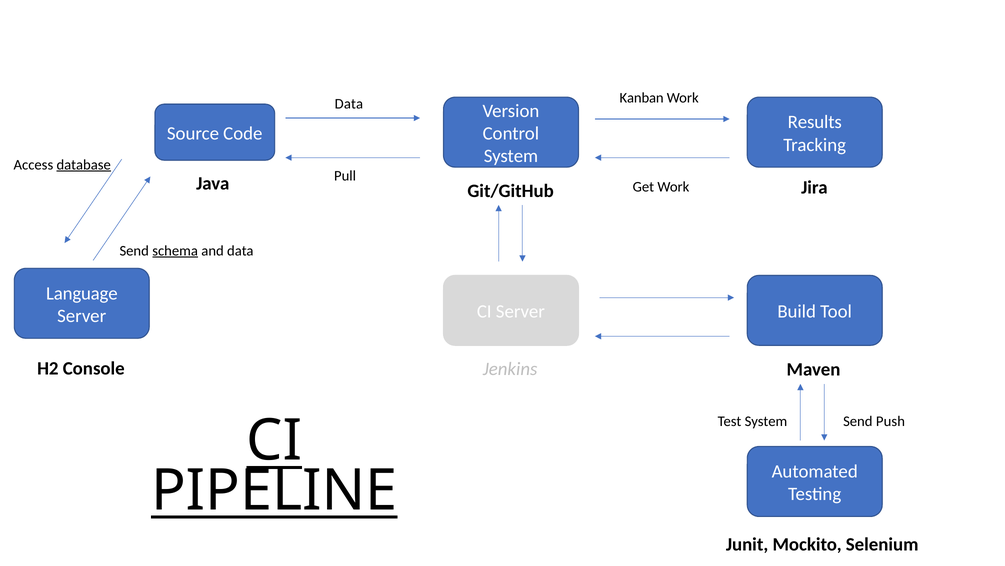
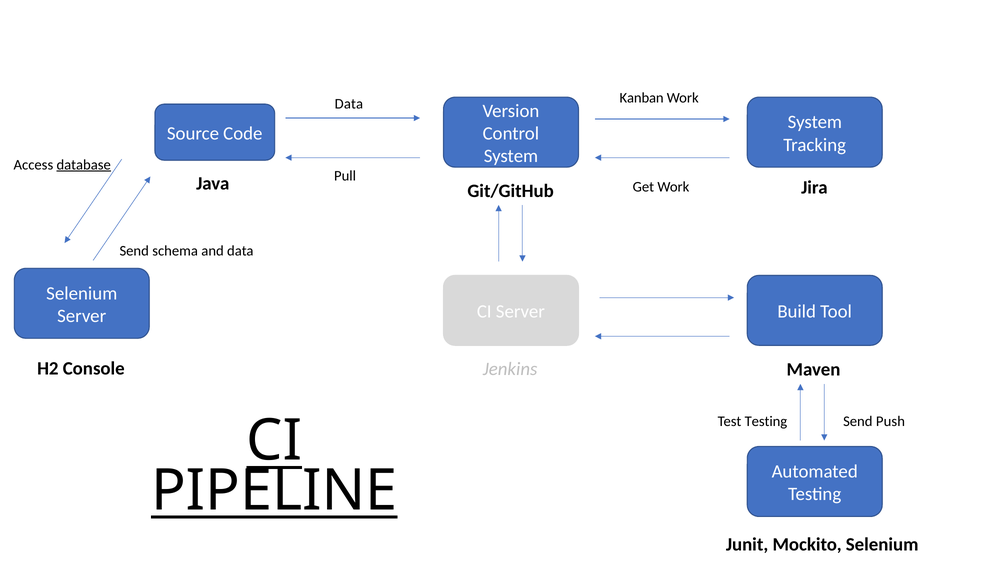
Results: Results -> System (815, 122)
schema underline: present -> none (175, 251)
Language: Language -> Selenium (82, 293)
Test System: System -> Testing (766, 421)
